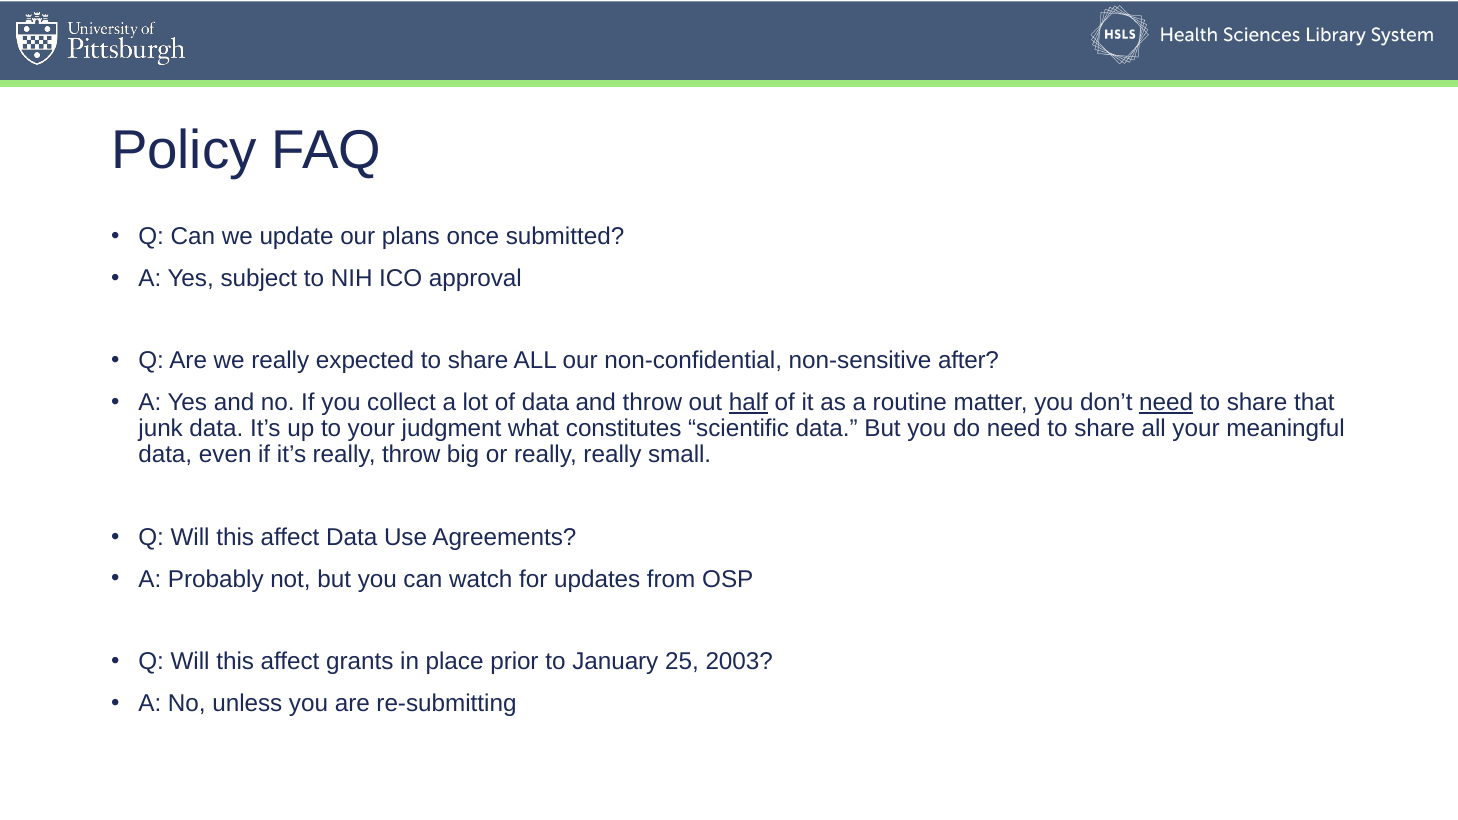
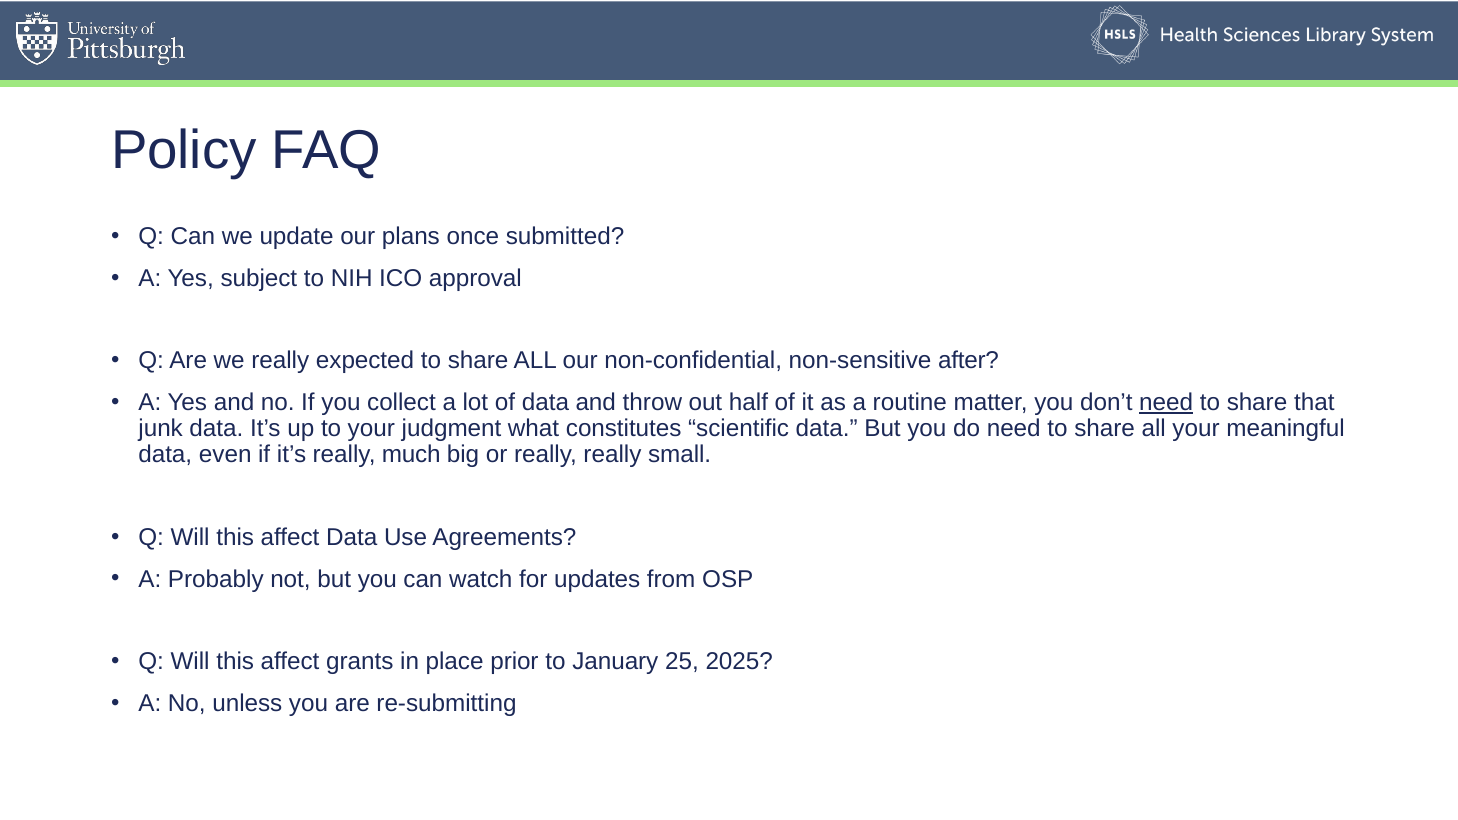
half underline: present -> none (748, 402)
really throw: throw -> much (411, 455)
2003: 2003 -> 2025 (739, 662)
